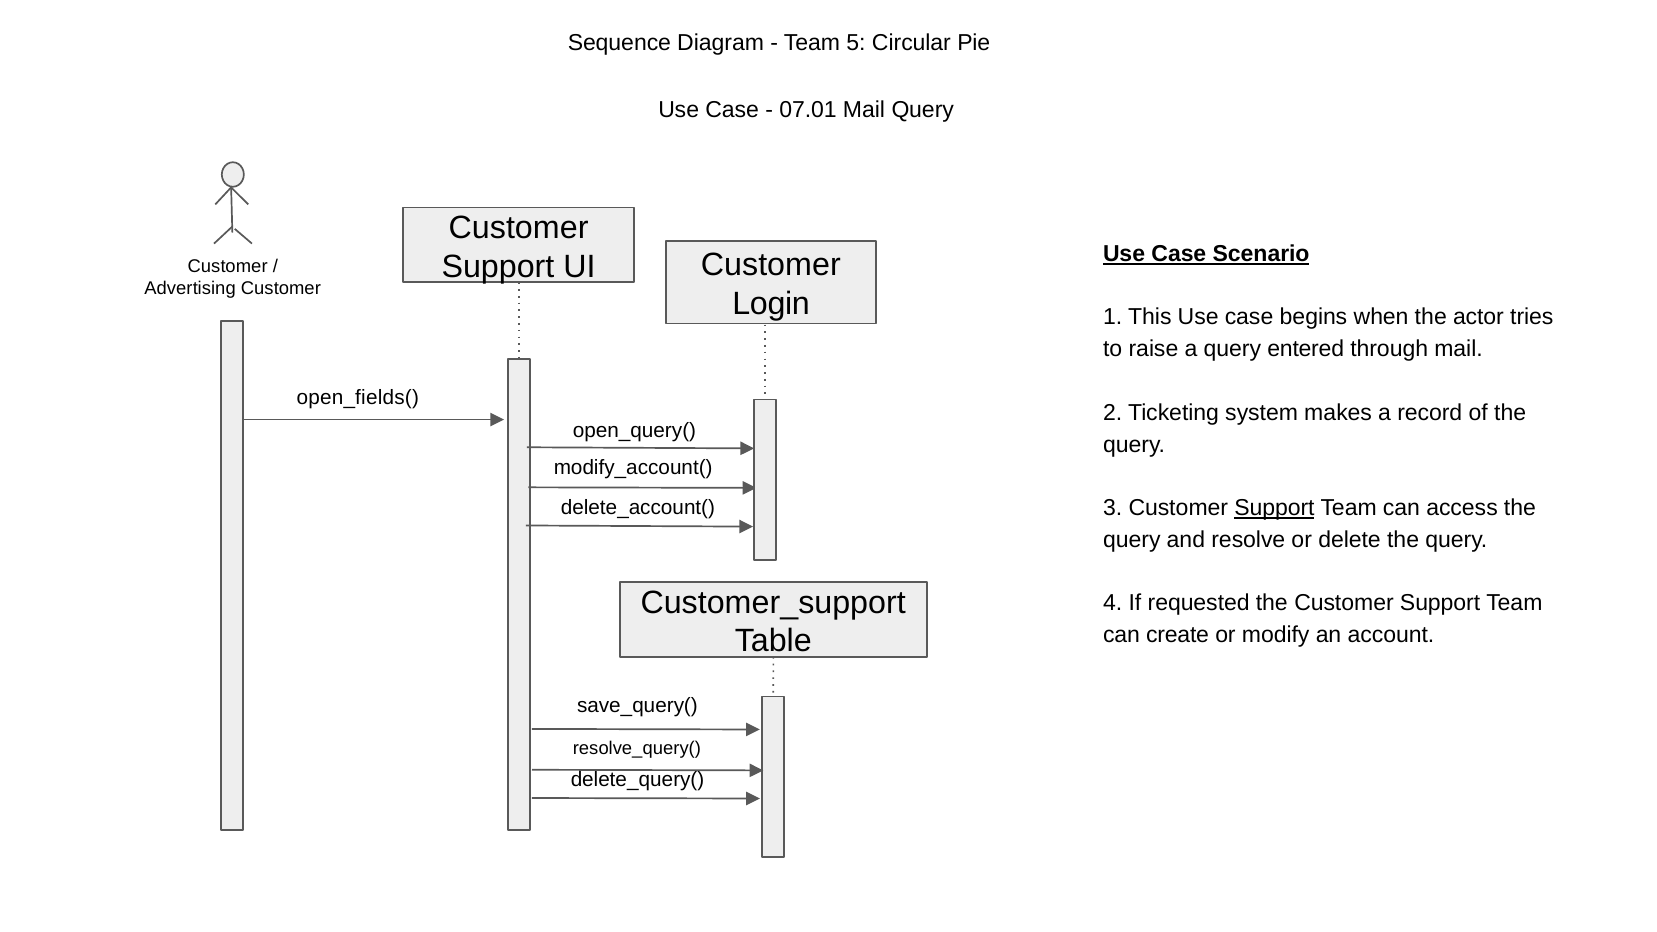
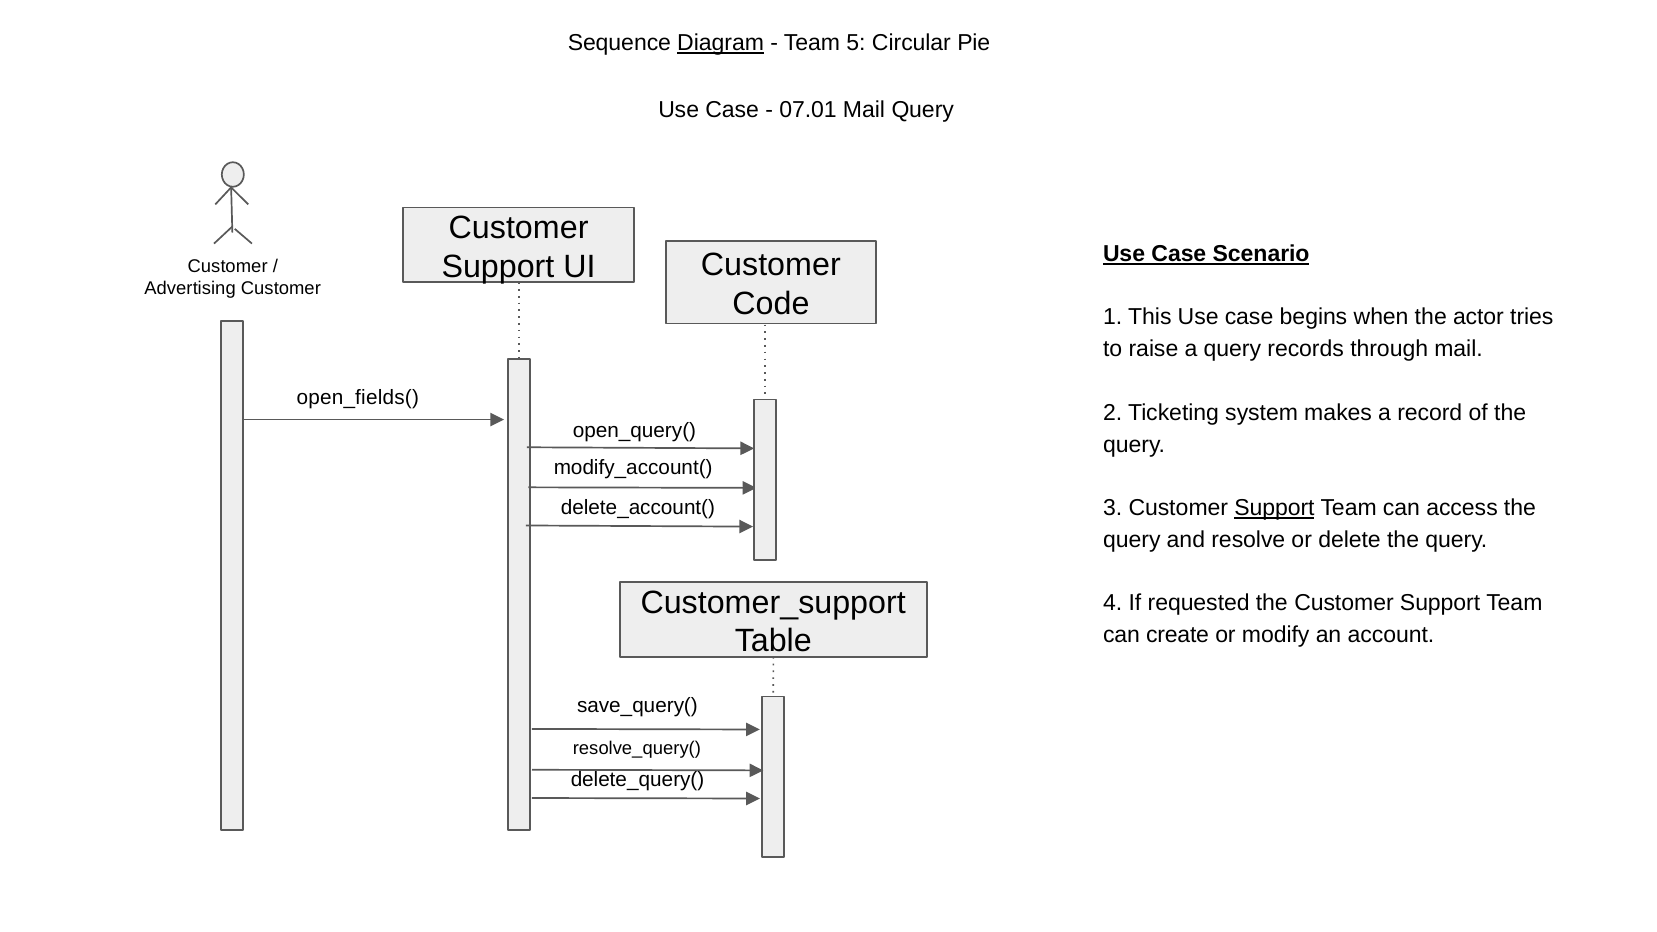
Diagram underline: none -> present (721, 43)
Login: Login -> Code (771, 304)
entered: entered -> records (1306, 349)
